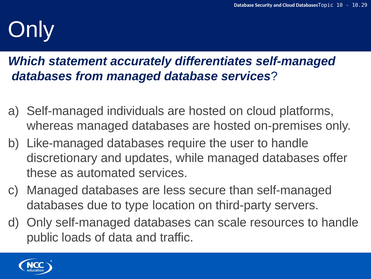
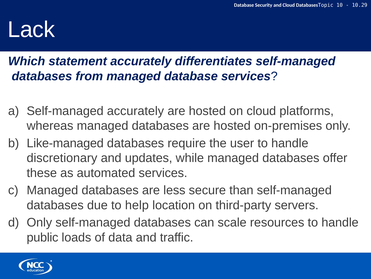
Only: Only -> Lack (31, 29)
Self-managed individuals: individuals -> accurately (135, 111)
type: type -> help (137, 205)
